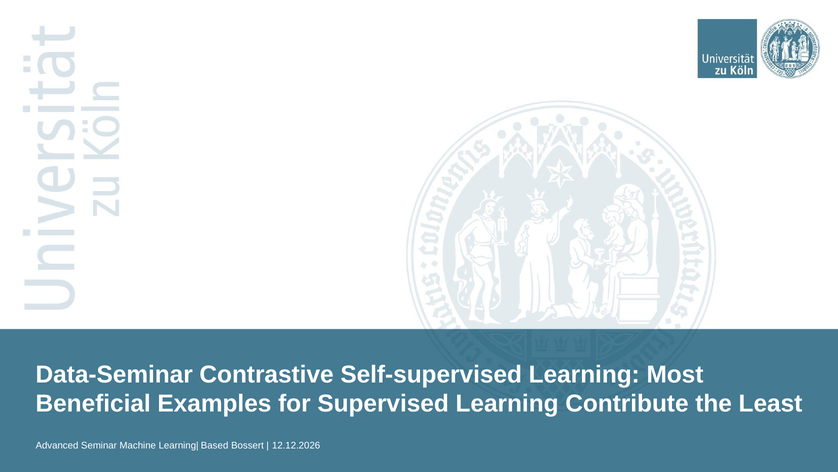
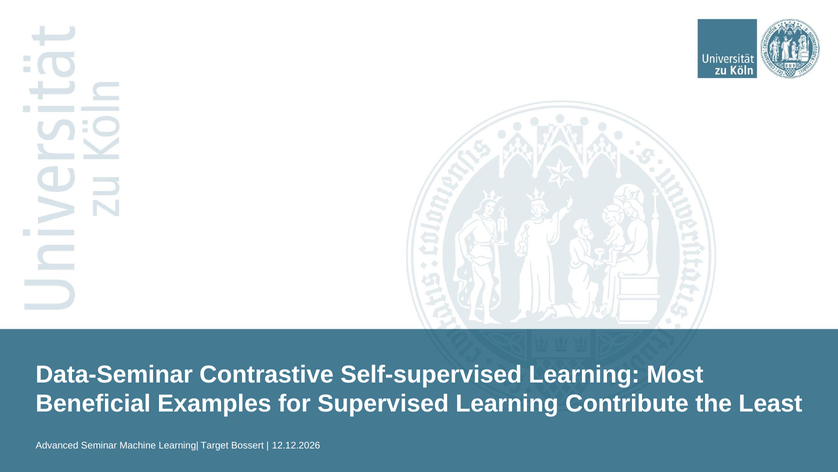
Based: Based -> Target (215, 445)
